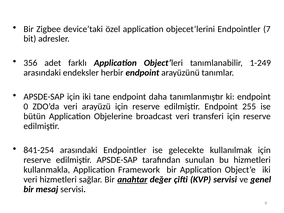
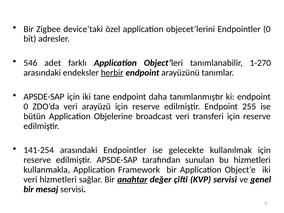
Endpointler 7: 7 -> 0 (267, 29)
356: 356 -> 546 (30, 63)
1-249: 1-249 -> 1-270 (260, 63)
herbir underline: none -> present (112, 73)
841-254: 841-254 -> 141-254 (39, 150)
